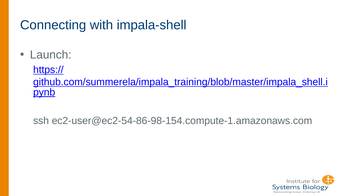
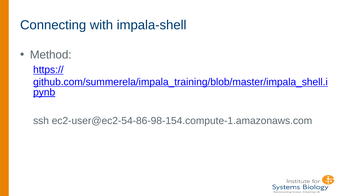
Launch: Launch -> Method (51, 55)
